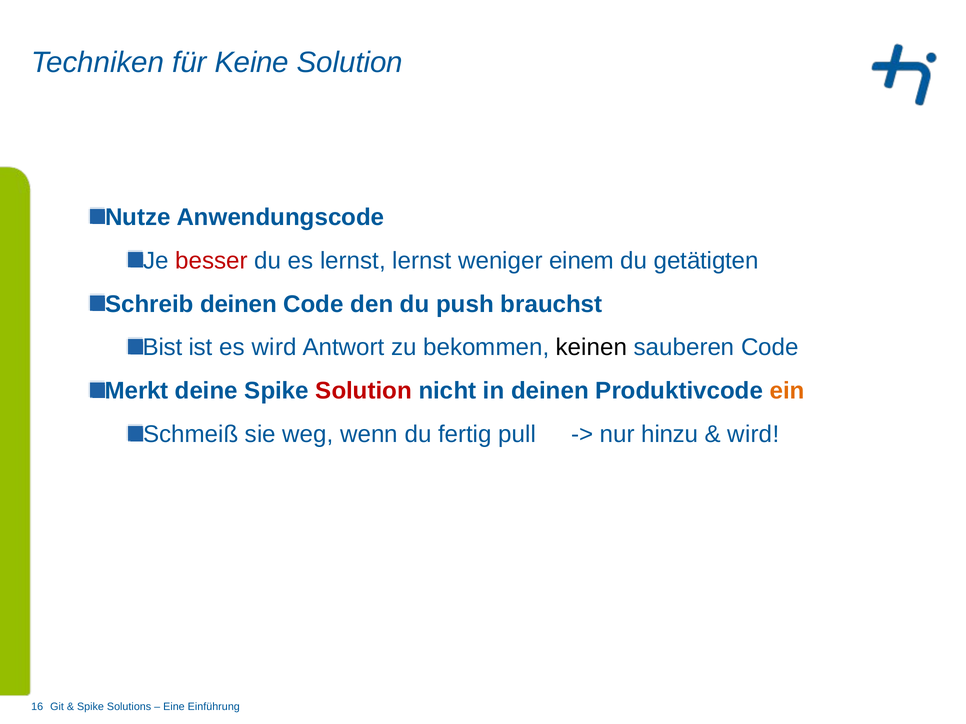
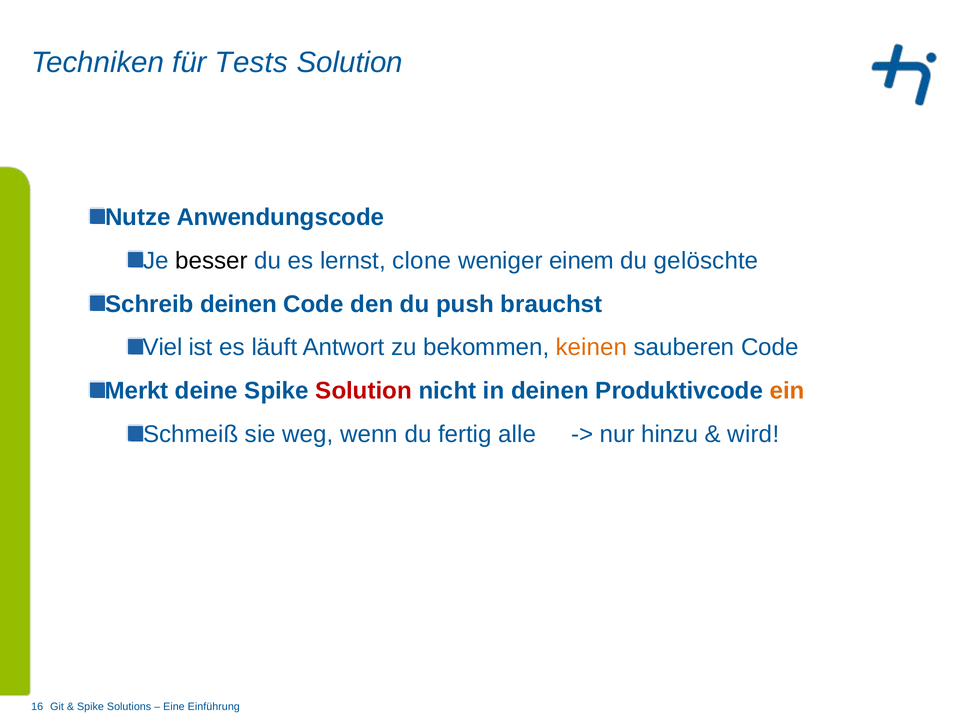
Keine: Keine -> Tests (251, 63)
besser colour: red -> black (211, 261)
lernst lernst: lernst -> clone (422, 261)
getätigten: getätigten -> gelöschte (706, 261)
Bist: Bist -> Viel (163, 348)
es wird: wird -> läuft (274, 348)
keinen colour: black -> orange (592, 348)
pull: pull -> alle (517, 435)
